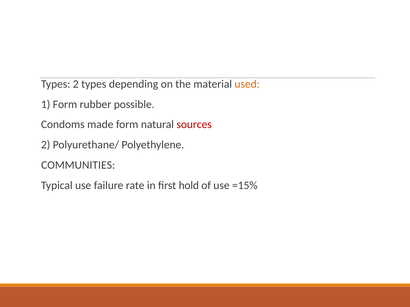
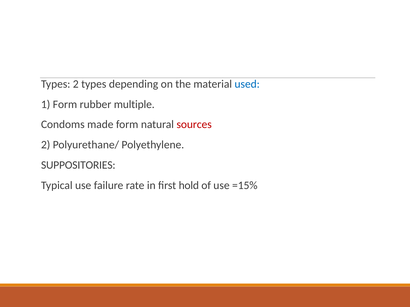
used colour: orange -> blue (247, 84)
possible: possible -> multiple (134, 105)
COMMUNITIES: COMMUNITIES -> SUPPOSITORIES (78, 165)
